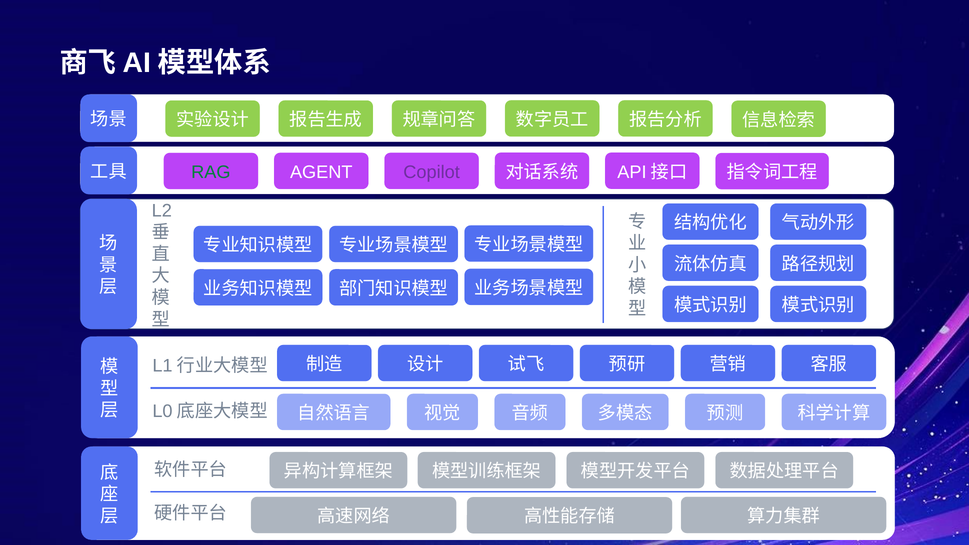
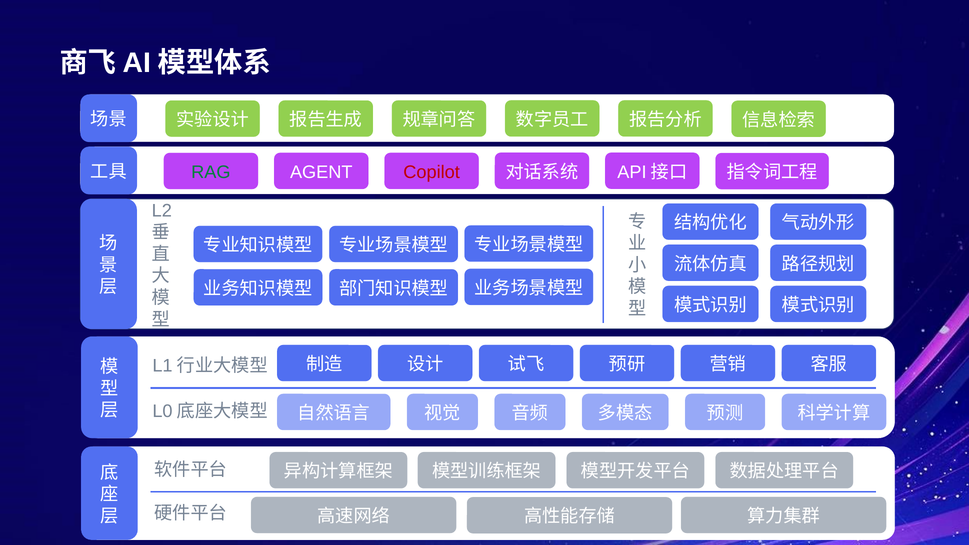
Copilot colour: purple -> red (432, 172)
